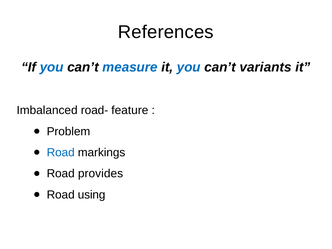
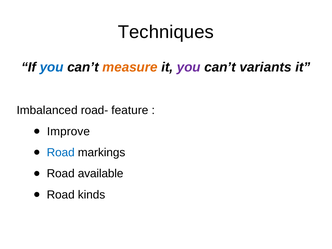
References: References -> Techniques (166, 32)
measure colour: blue -> orange (130, 67)
you colour: blue -> purple (189, 67)
Problem: Problem -> Improve (68, 131)
provides: provides -> available (101, 174)
using: using -> kinds (92, 195)
